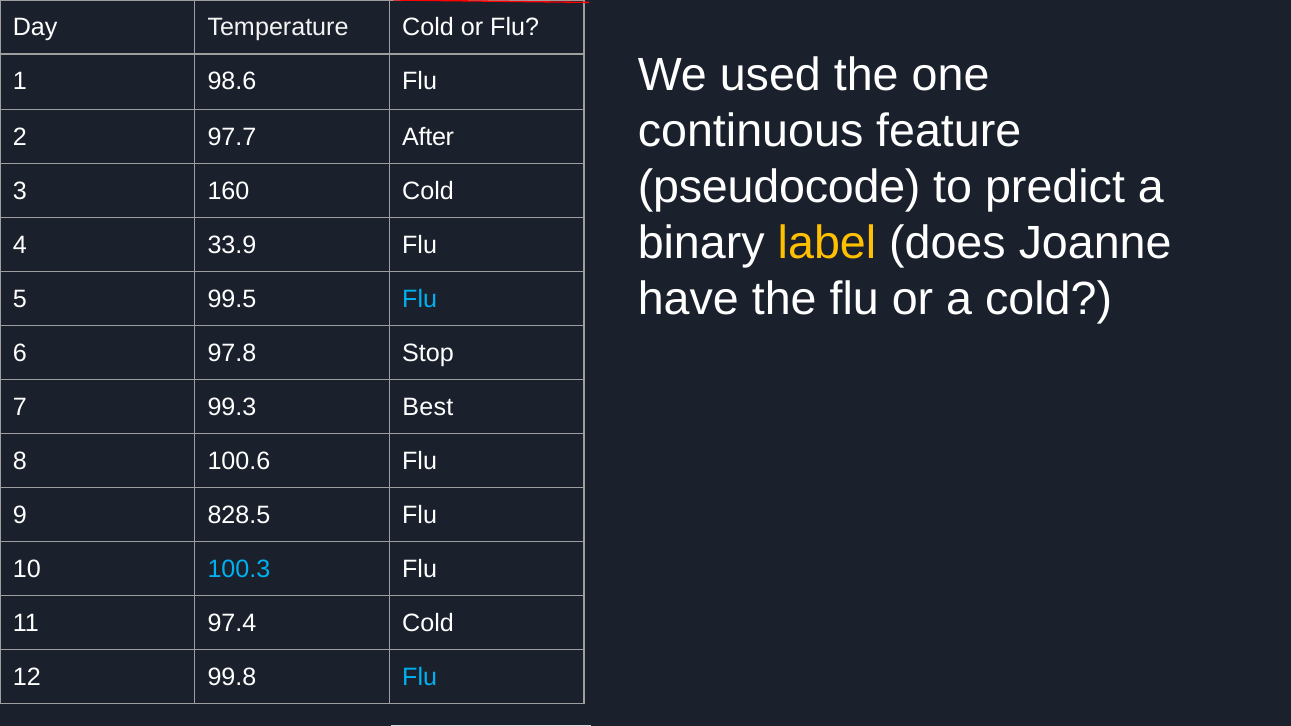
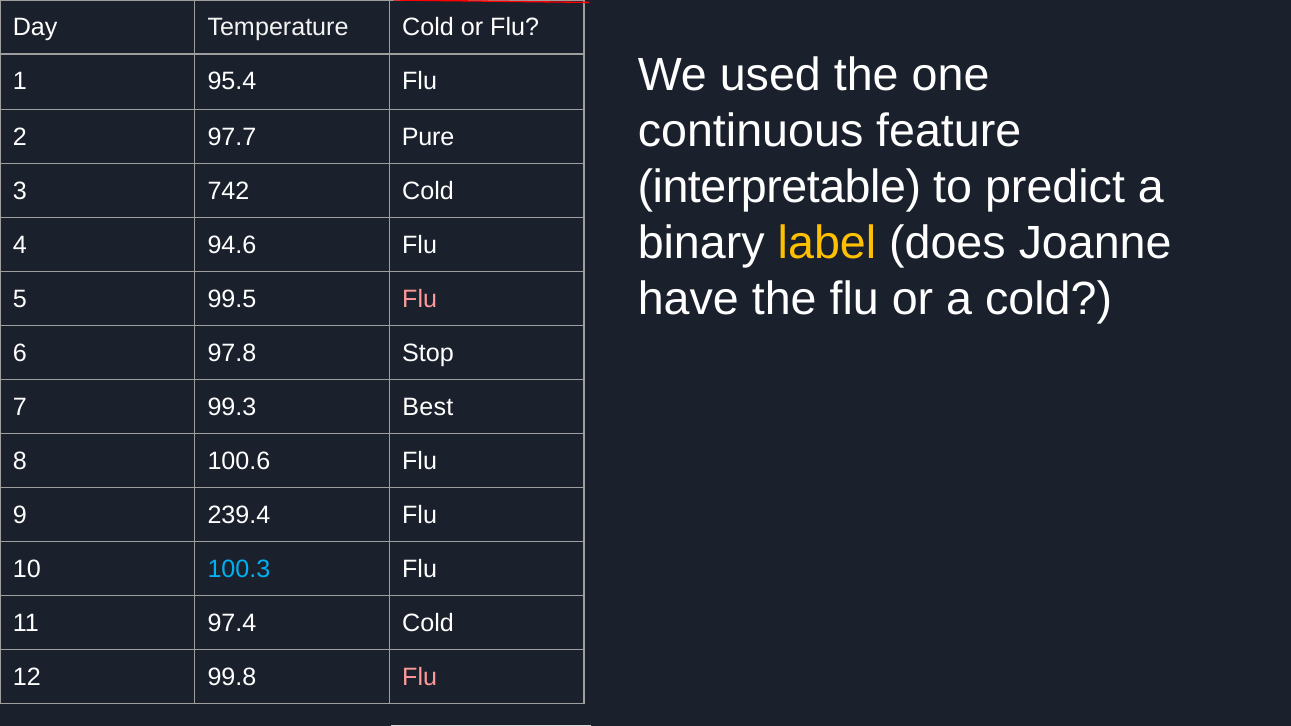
98.6: 98.6 -> 95.4 (232, 81)
After: After -> Pure (428, 137)
pseudocode: pseudocode -> interpretable (779, 187)
160: 160 -> 742 (228, 191)
33.9: 33.9 -> 94.6 (232, 245)
Flu colour: light blue -> pink (420, 299)
828.5: 828.5 -> 239.4 (239, 515)
Flu colour: light blue -> pink (420, 677)
